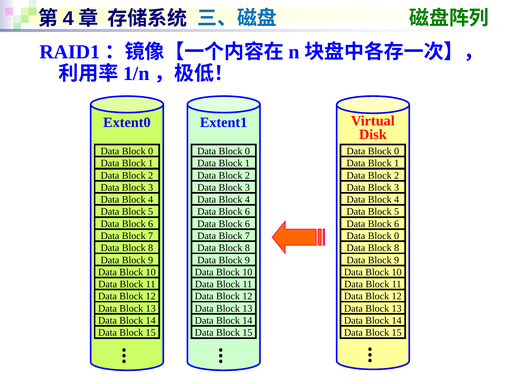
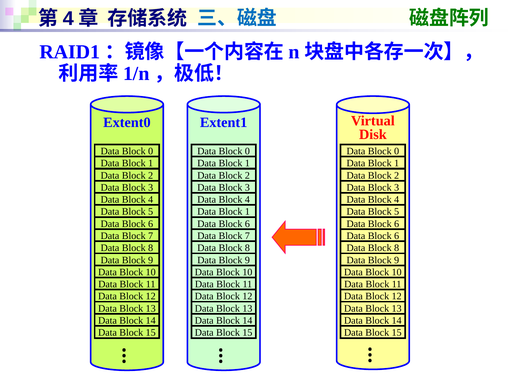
6: 6 -> 1 (247, 212)
0: 0 -> 6 (397, 236)
